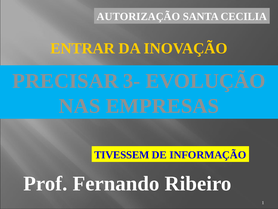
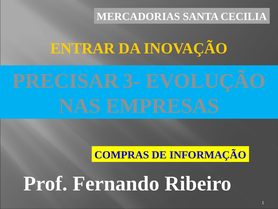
AUTORIZAÇÃO: AUTORIZAÇÃO -> MERCADORIAS (138, 17)
TIVESSEM: TIVESSEM -> COMPRAS (122, 154)
